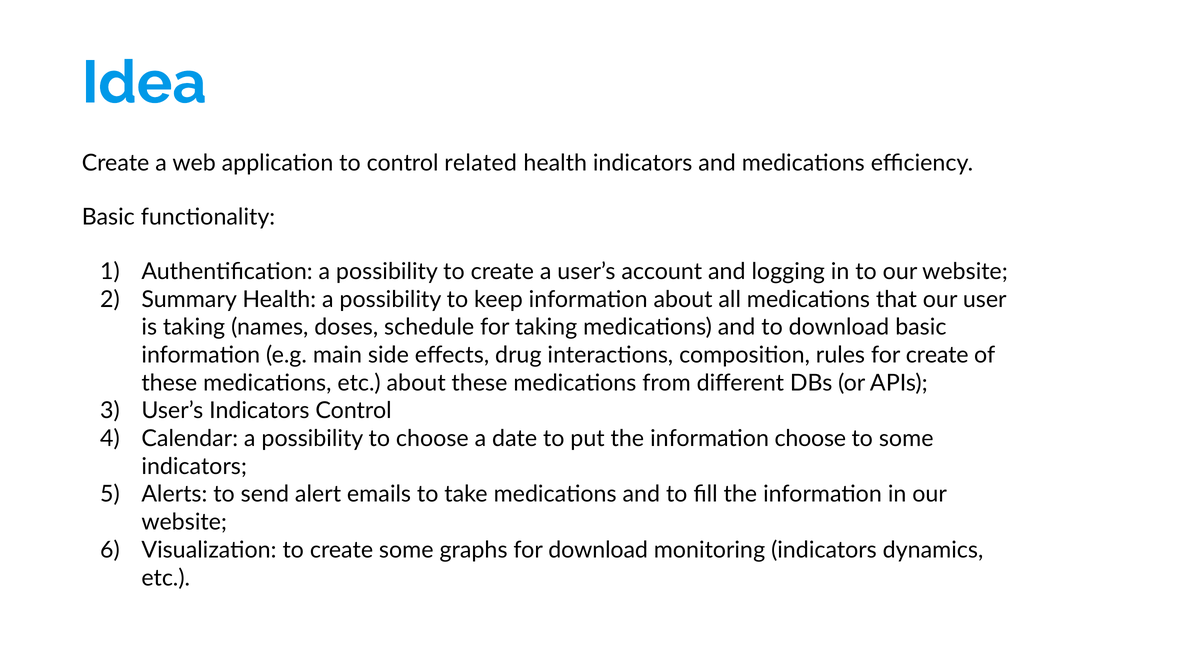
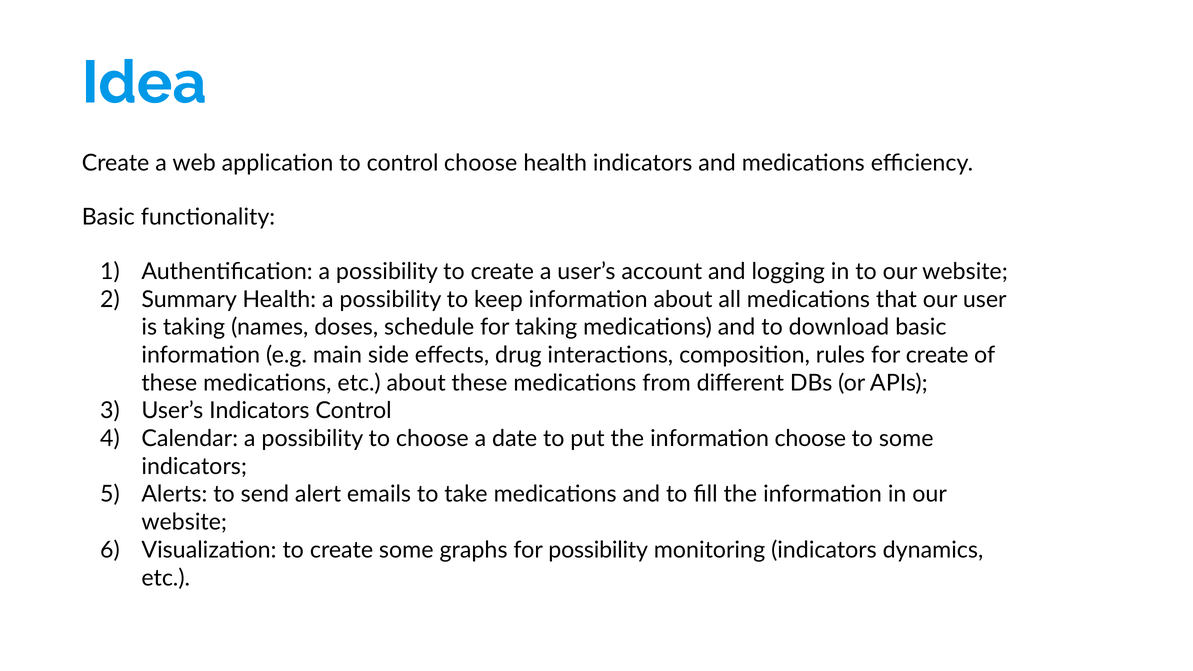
control related: related -> choose (481, 163)
for download: download -> possibility (598, 550)
